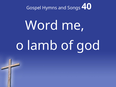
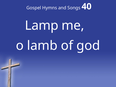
Word: Word -> Lamp (42, 26)
